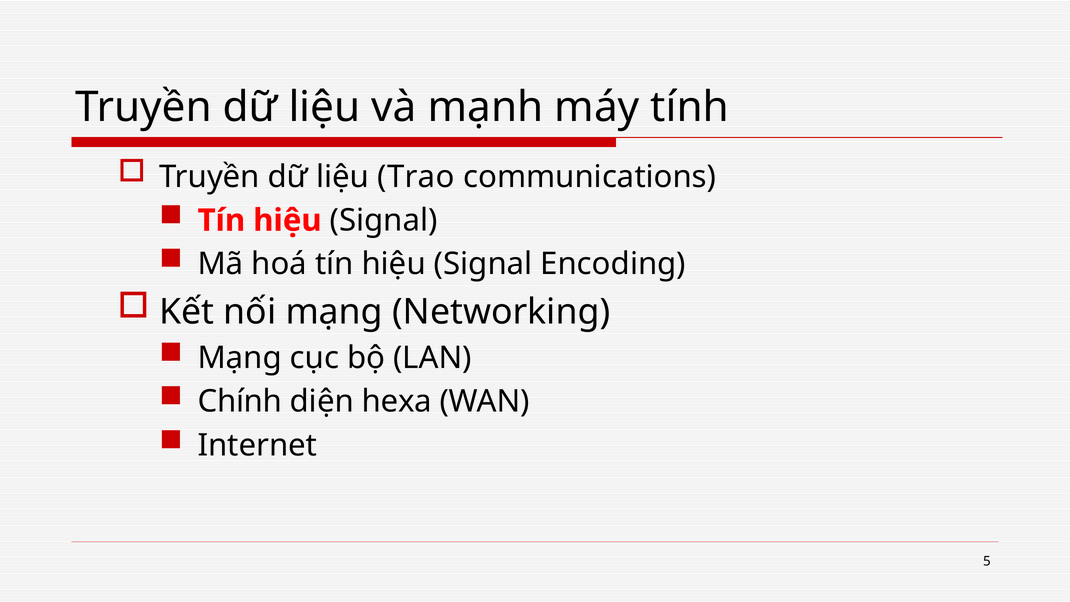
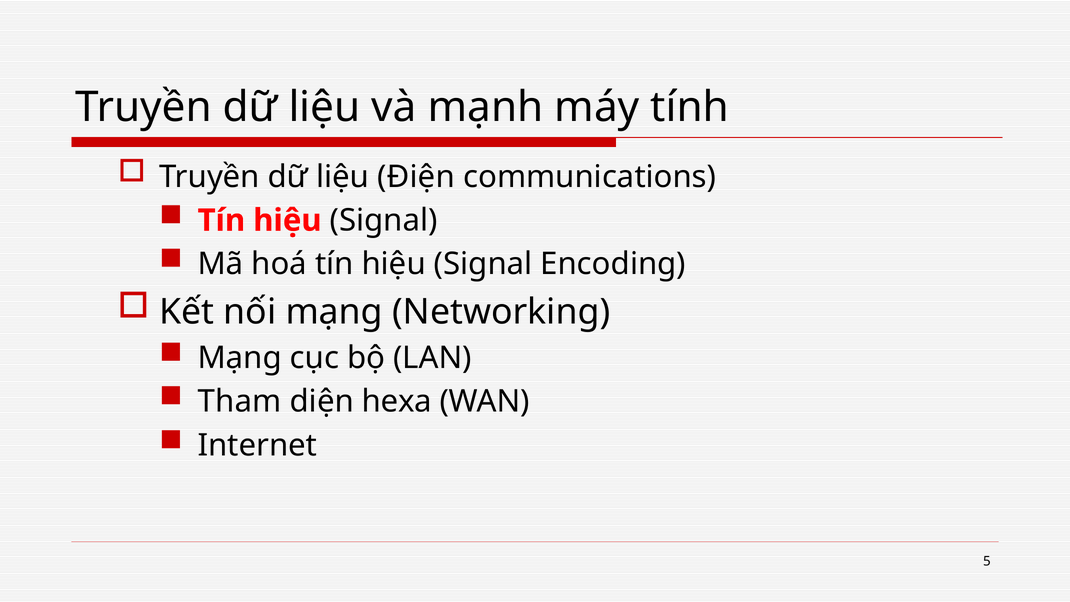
Trao: Trao -> Điện (416, 177)
Chính: Chính -> Tham (240, 402)
